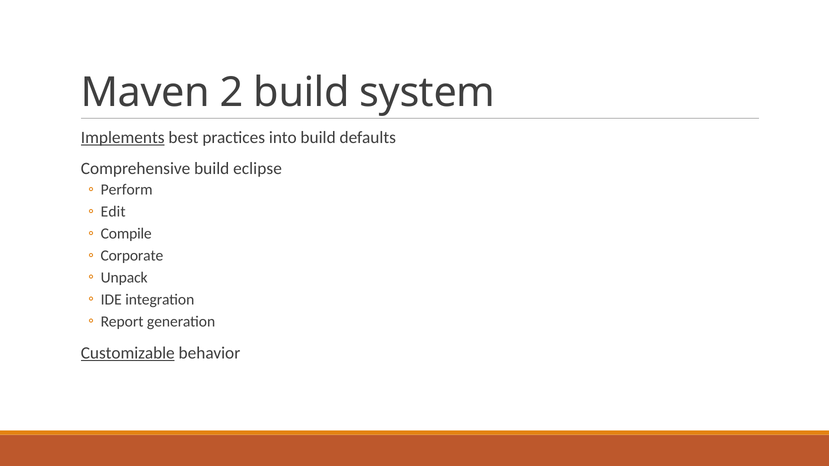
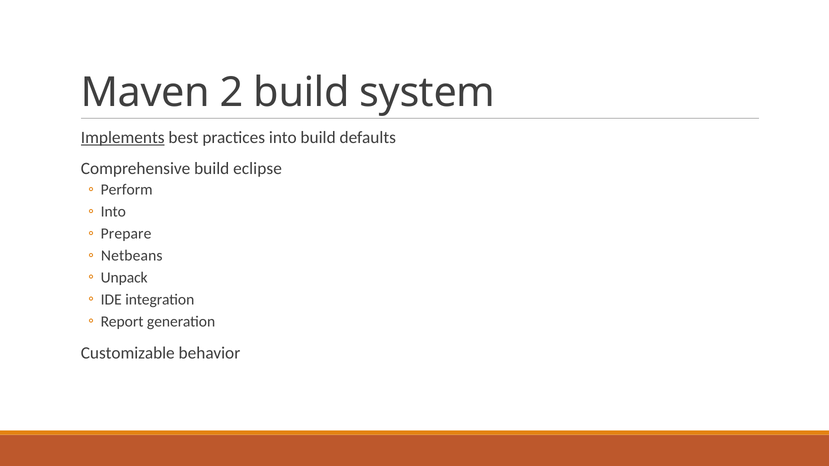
Edit: Edit -> Into (113, 212)
Compile: Compile -> Prepare (126, 234)
Corporate: Corporate -> Netbeans (132, 256)
Customizable underline: present -> none (128, 353)
